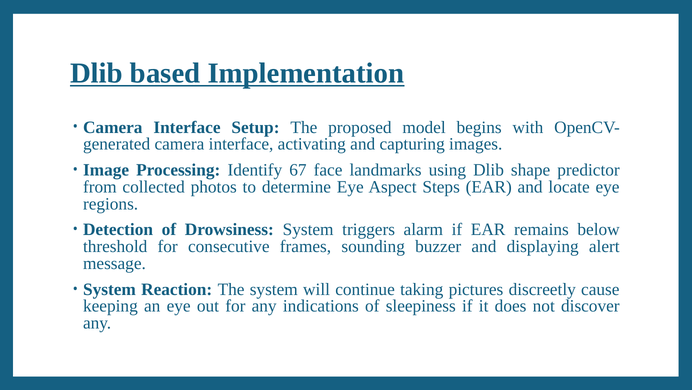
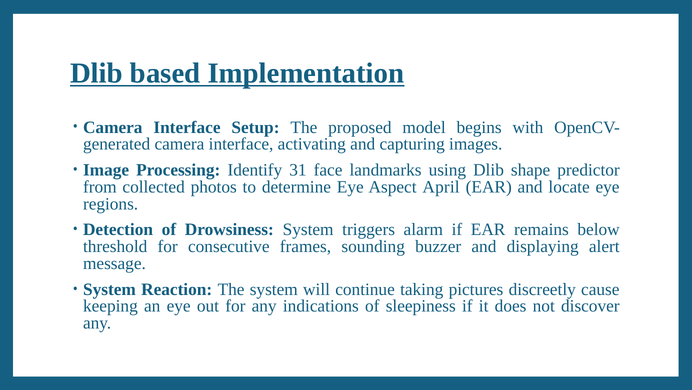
67: 67 -> 31 (298, 170)
Steps: Steps -> April (441, 187)
